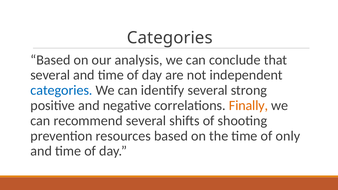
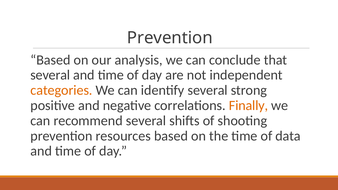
Categories: Categories -> Prevention (170, 38)
categories colour: blue -> orange (61, 90)
only: only -> data (288, 136)
